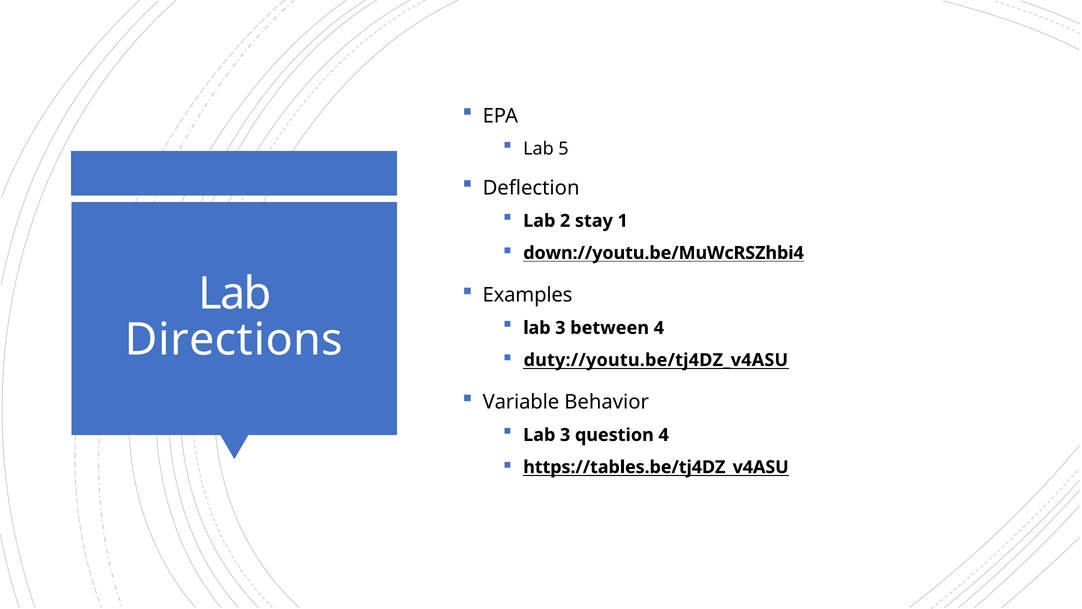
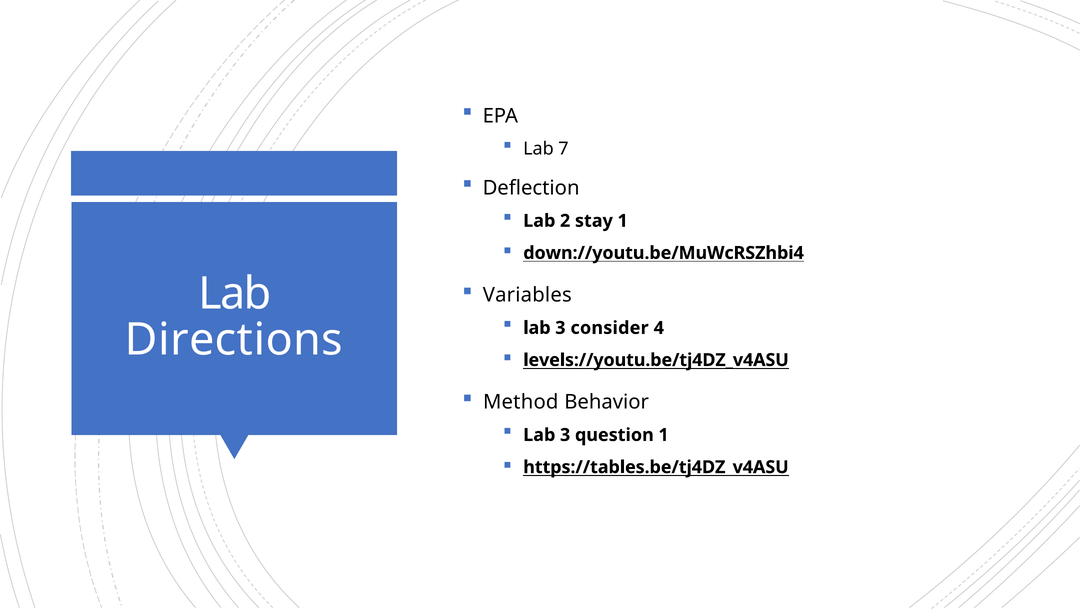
5: 5 -> 7 (563, 149)
Examples: Examples -> Variables (527, 295)
between: between -> consider (610, 328)
duty://youtu.be/tj4DZ_v4ASU: duty://youtu.be/tj4DZ_v4ASU -> levels://youtu.be/tj4DZ_v4ASU (656, 360)
Variable: Variable -> Method (521, 402)
question 4: 4 -> 1 (664, 435)
